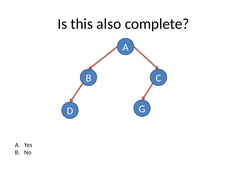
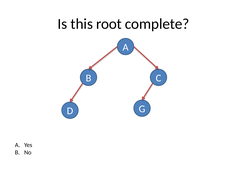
also: also -> root (109, 24)
